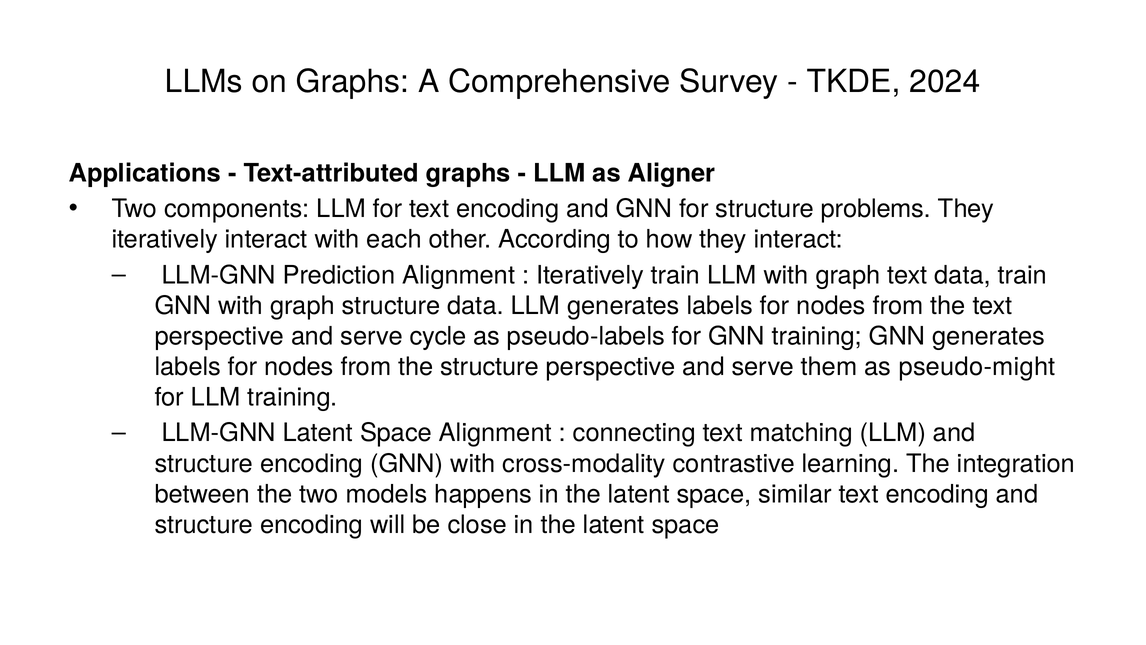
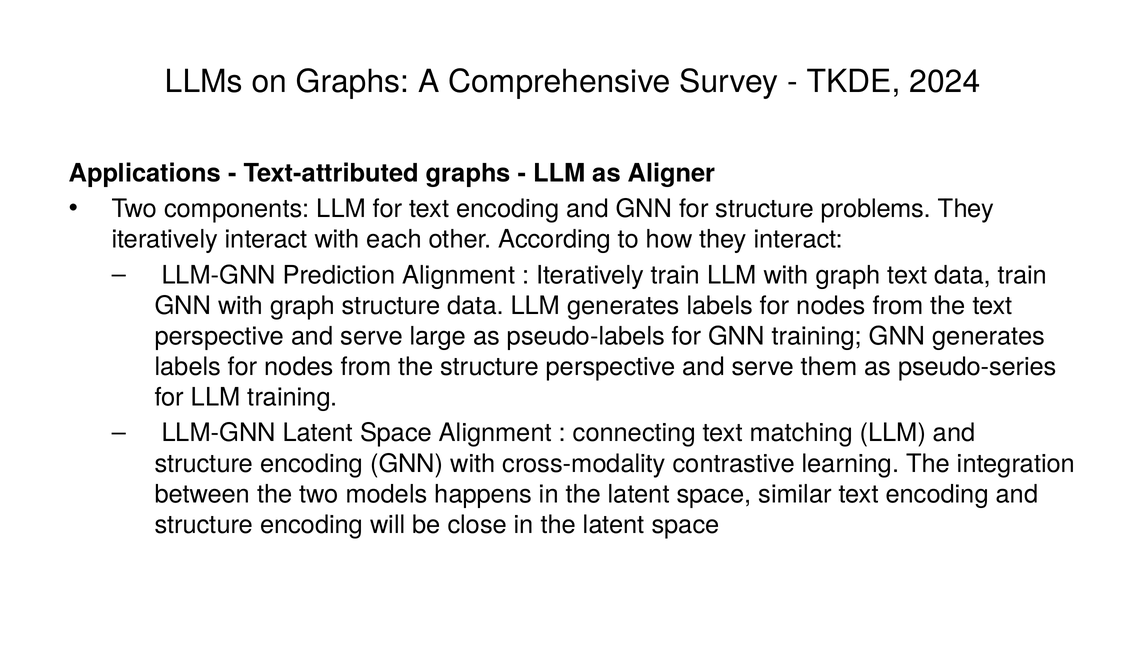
cycle: cycle -> large (438, 336)
pseudo-might: pseudo-might -> pseudo-series (977, 367)
